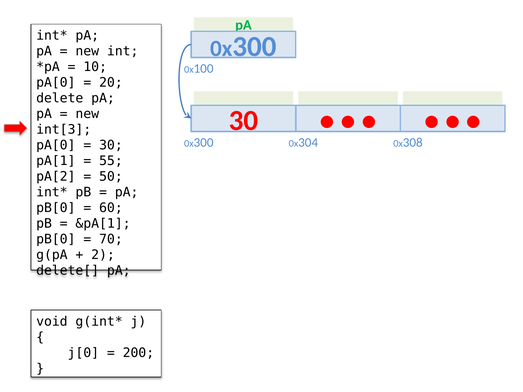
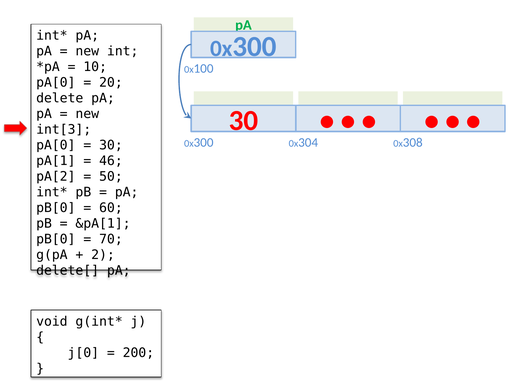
55: 55 -> 46 (111, 161)
